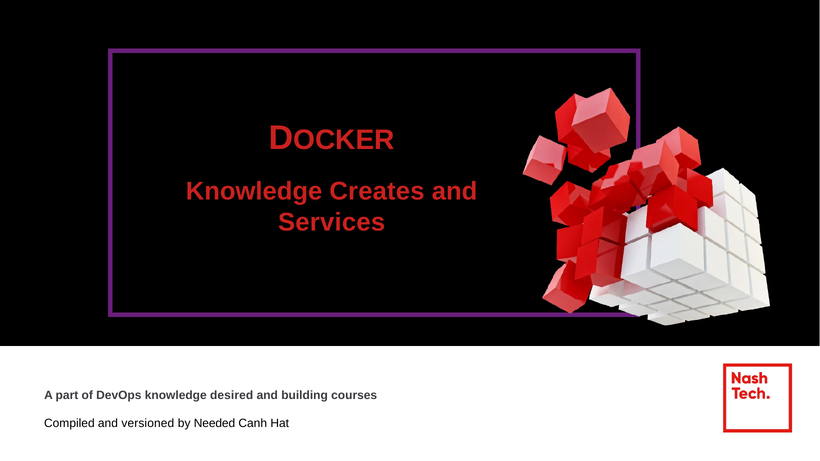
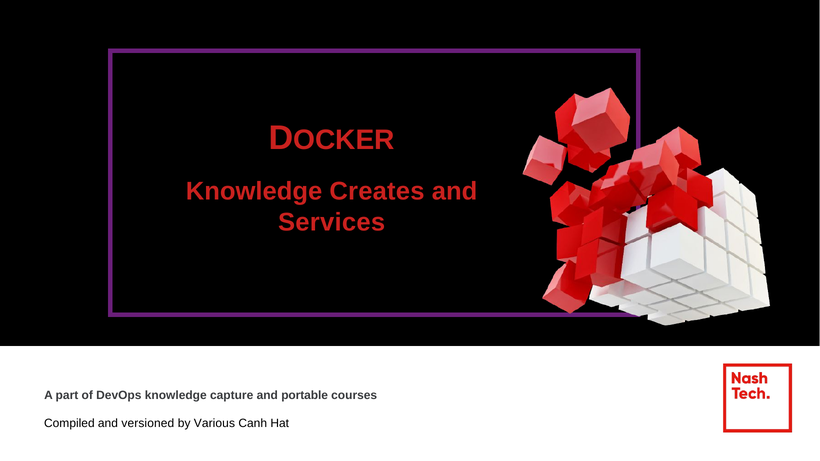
desired: desired -> capture (232, 396)
building: building -> portable (305, 396)
Needed: Needed -> Various (214, 423)
